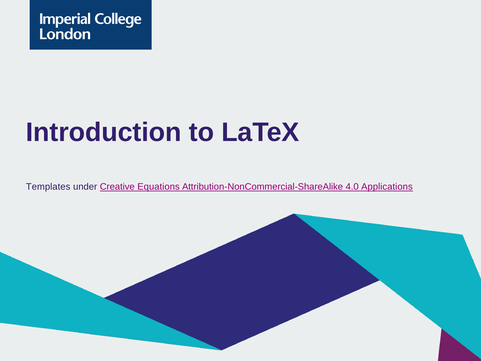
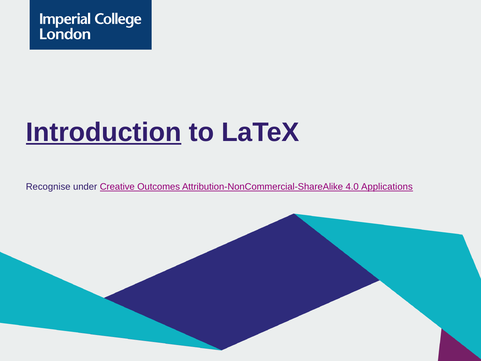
Introduction underline: none -> present (104, 132)
Templates: Templates -> Recognise (48, 187)
Equations: Equations -> Outcomes (159, 187)
